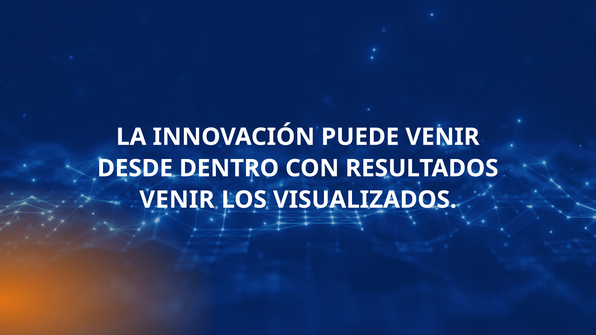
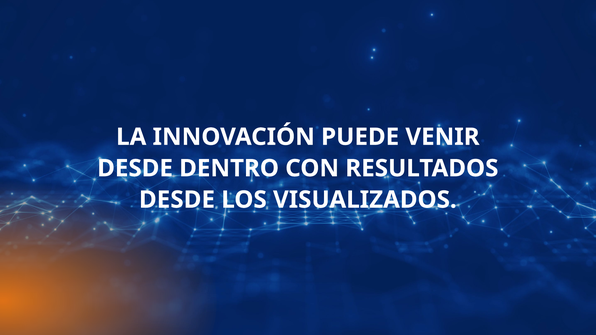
VENIR: VENIR -> DESDE (177, 200)
